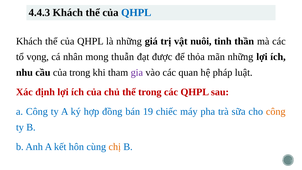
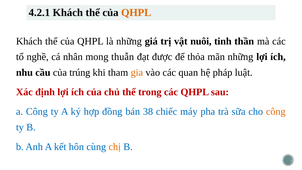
4.4.3: 4.4.3 -> 4.2.1 (39, 13)
QHPL colour: blue -> orange (136, 13)
vọng: vọng -> nghề (38, 57)
của trong: trong -> trúng (80, 73)
gia colour: purple -> orange (137, 73)
19: 19 -> 38 (148, 112)
